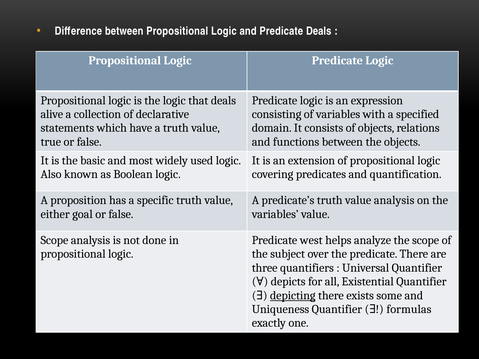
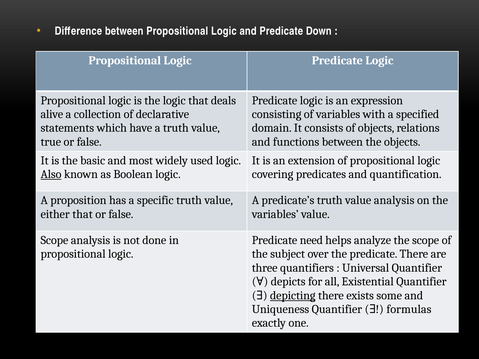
Predicate Deals: Deals -> Down (319, 31)
Also underline: none -> present (51, 174)
either goal: goal -> that (83, 214)
west: west -> need (311, 240)
